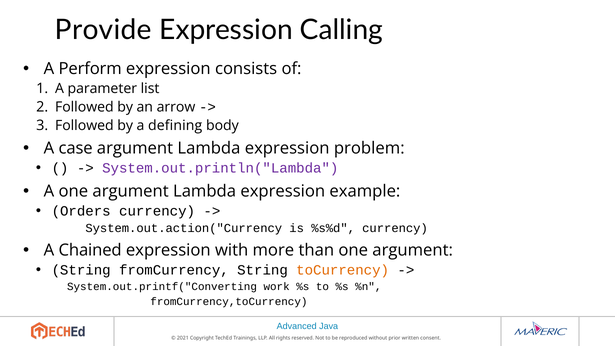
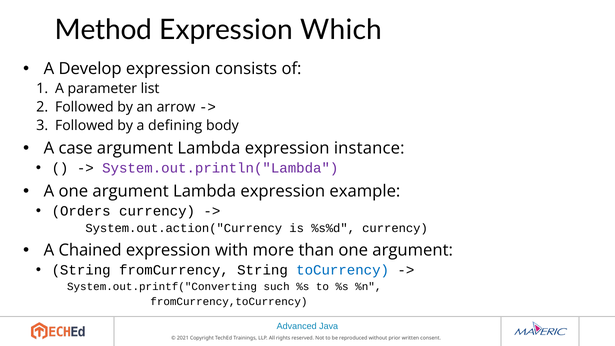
Provide: Provide -> Method (104, 30)
Calling: Calling -> Which (341, 30)
Perform: Perform -> Develop (90, 69)
problem: problem -> instance (369, 148)
toCurrency colour: orange -> blue (343, 270)
work: work -> such (277, 287)
